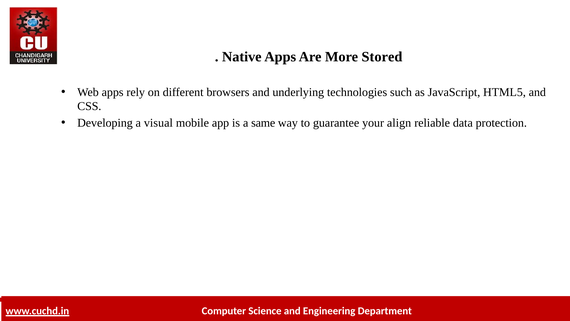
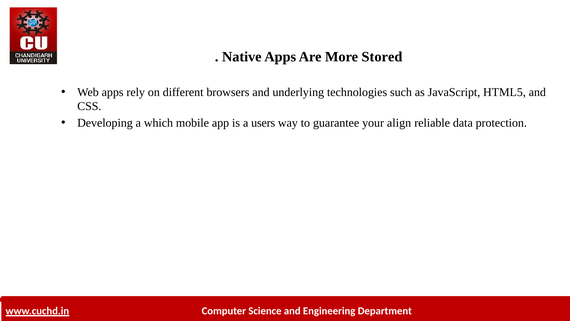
visual: visual -> which (158, 123)
same: same -> users (263, 123)
